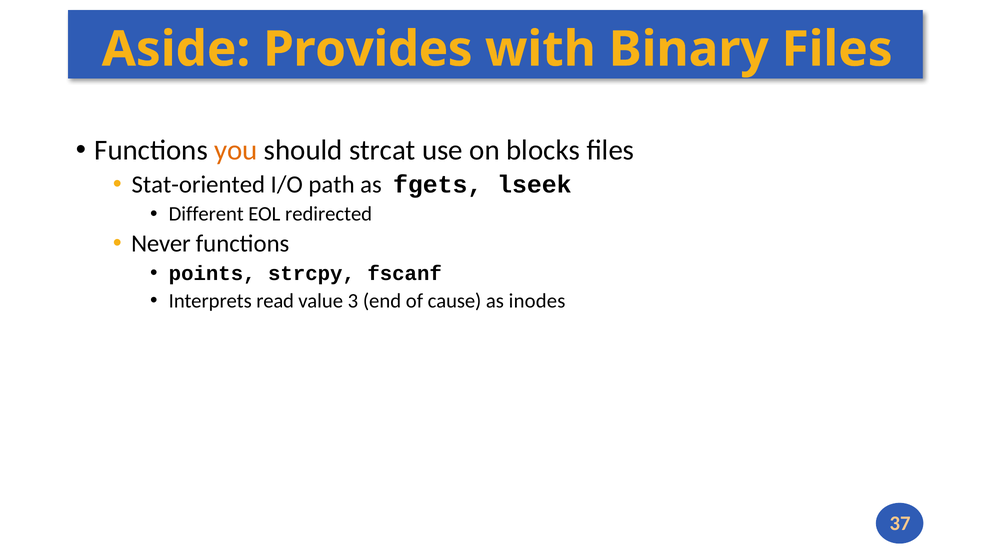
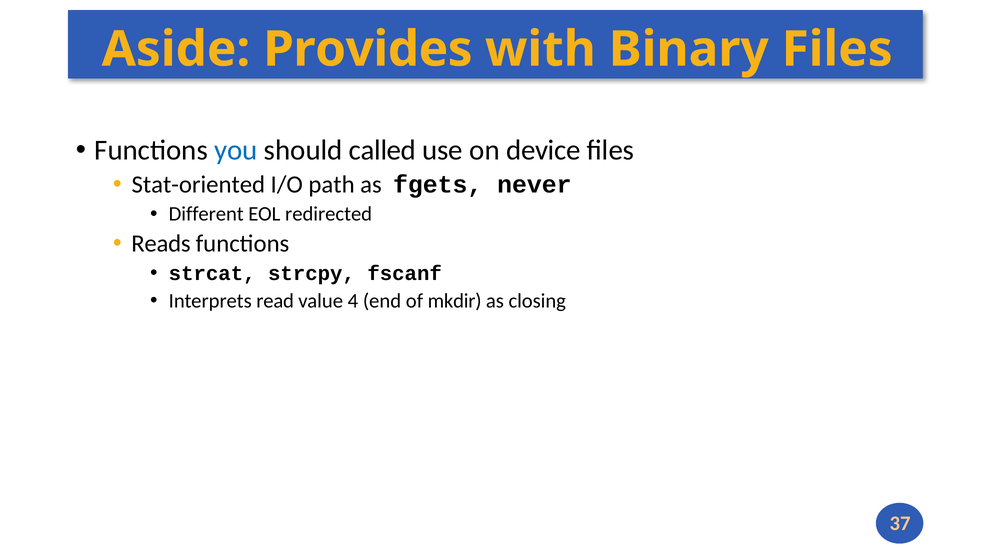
you colour: orange -> blue (236, 150)
strcat: strcat -> called (382, 150)
blocks: blocks -> device (543, 150)
lseek: lseek -> never (534, 185)
Never: Never -> Reads (161, 244)
points: points -> strcat (212, 274)
3: 3 -> 4 (353, 301)
cause: cause -> mkdir (455, 301)
inodes: inodes -> closing (537, 301)
